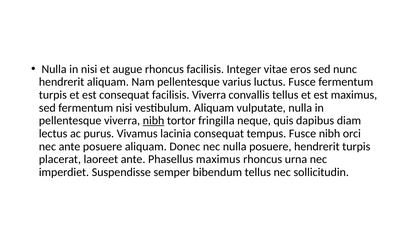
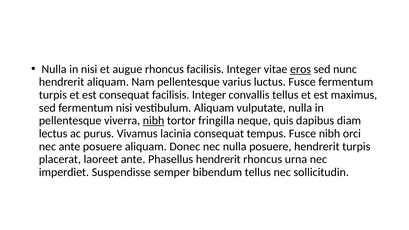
eros underline: none -> present (301, 69)
consequat facilisis Viverra: Viverra -> Integer (209, 95)
Phasellus maximus: maximus -> hendrerit (218, 159)
